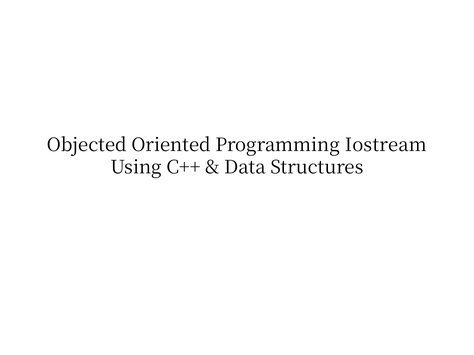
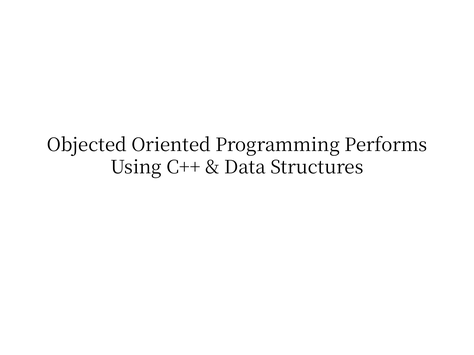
Iostream: Iostream -> Performs (386, 145)
